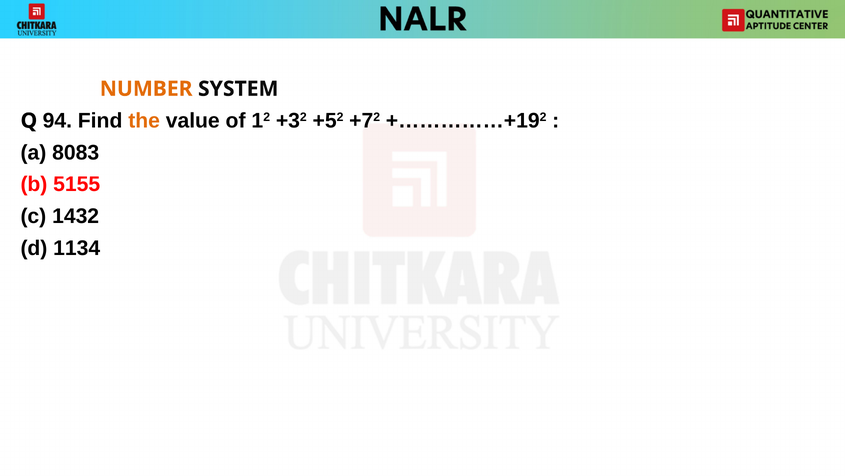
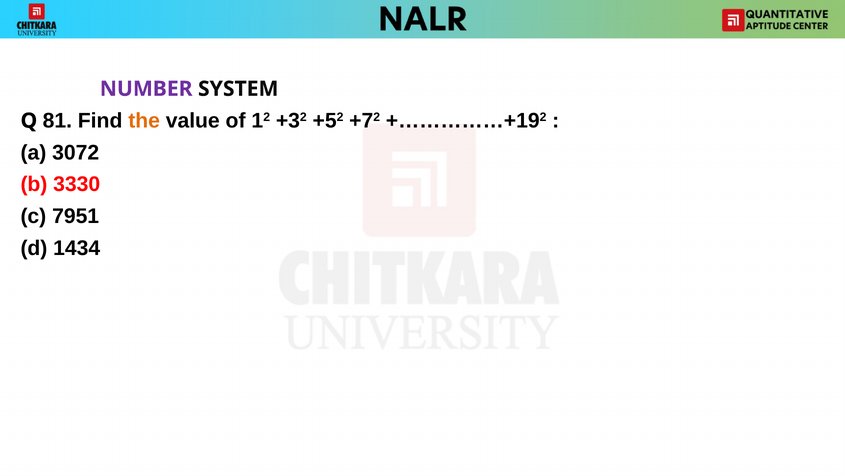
NUMBER colour: orange -> purple (146, 89)
94: 94 -> 81 (57, 121)
8083: 8083 -> 3072 (76, 152)
5155: 5155 -> 3330 (77, 184)
1432: 1432 -> 7951 (76, 216)
1134: 1134 -> 1434 (77, 248)
